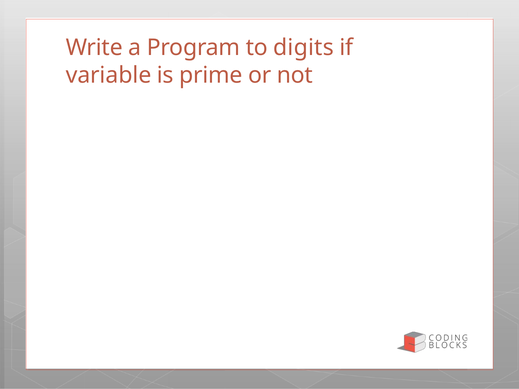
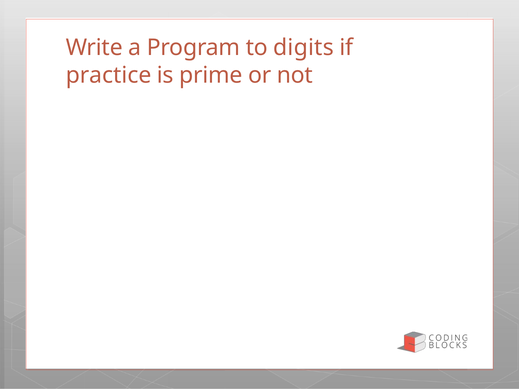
variable: variable -> practice (109, 75)
